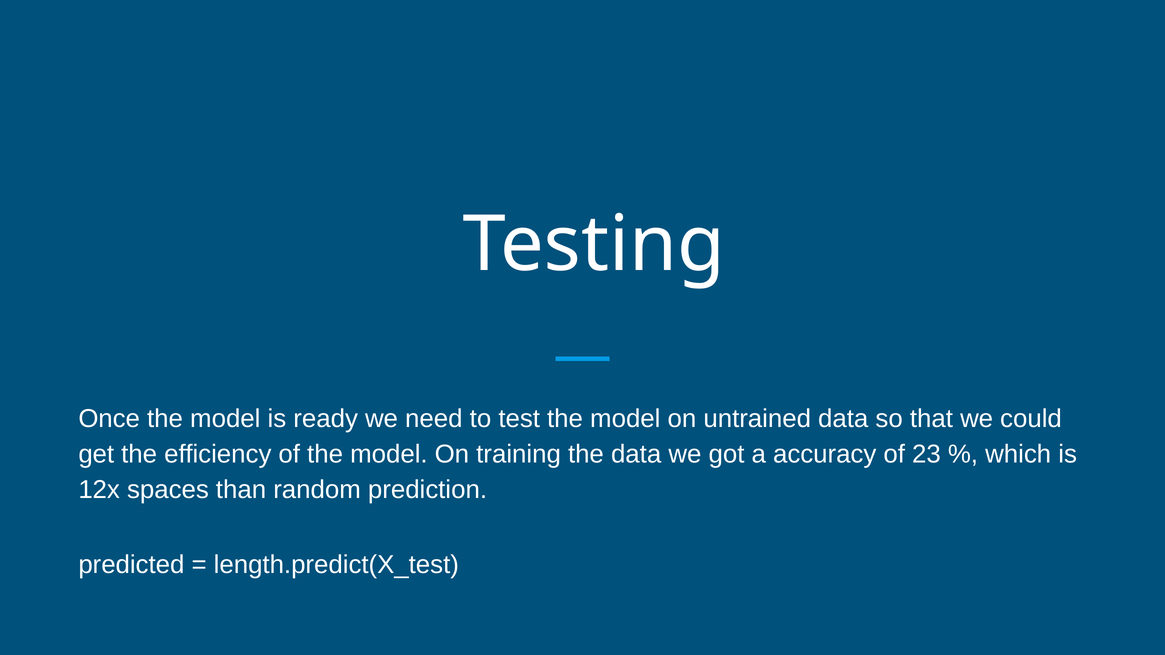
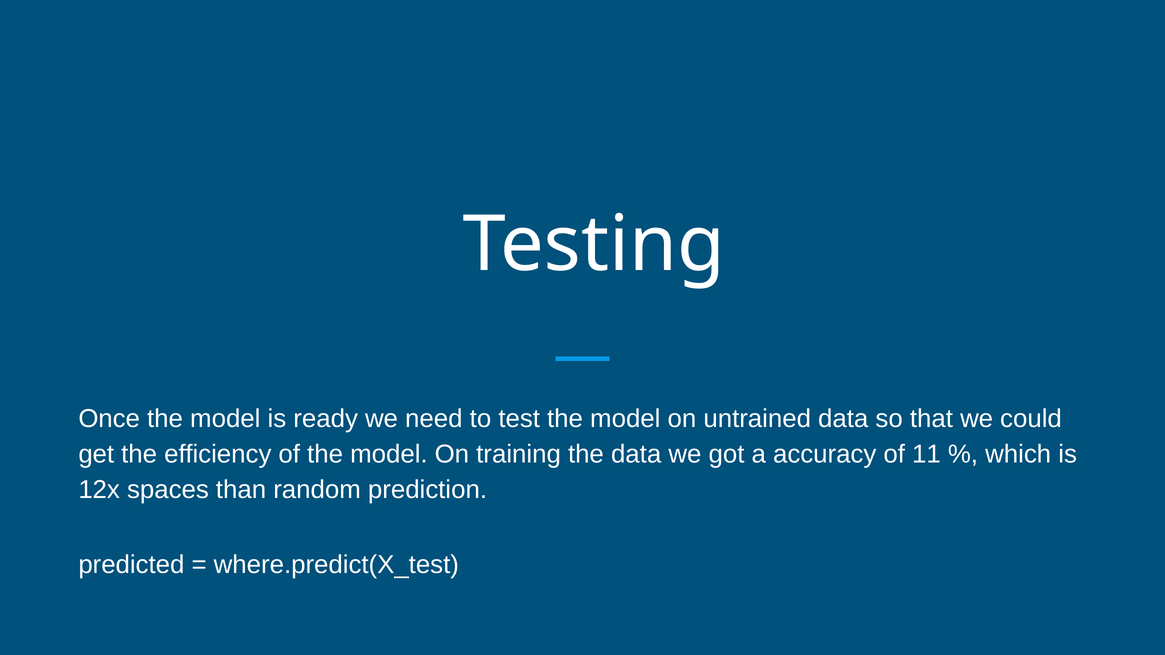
23: 23 -> 11 (926, 454)
length.predict(X_test: length.predict(X_test -> where.predict(X_test (336, 565)
